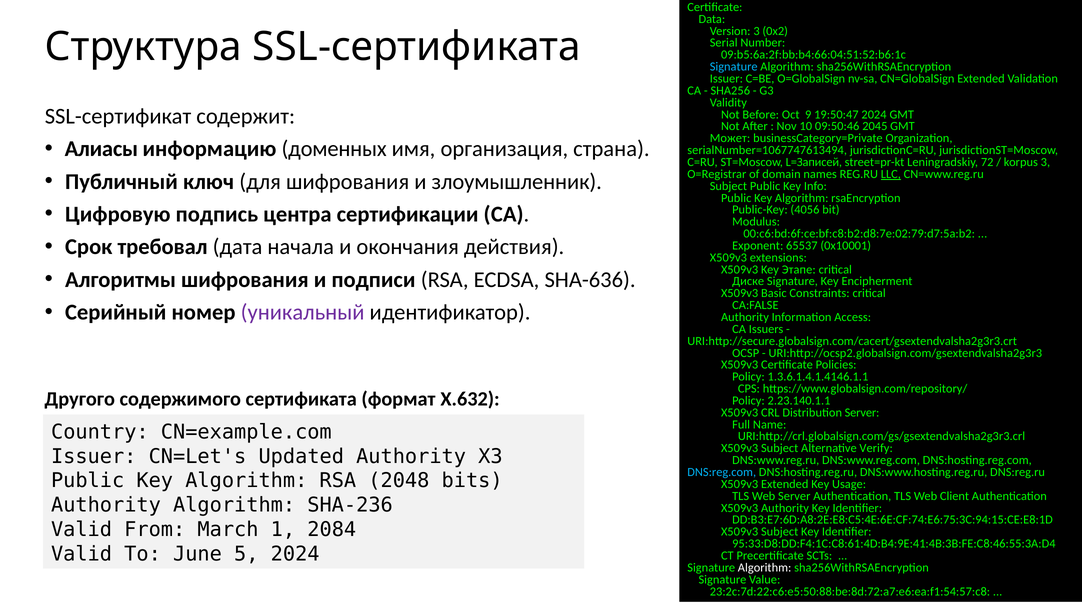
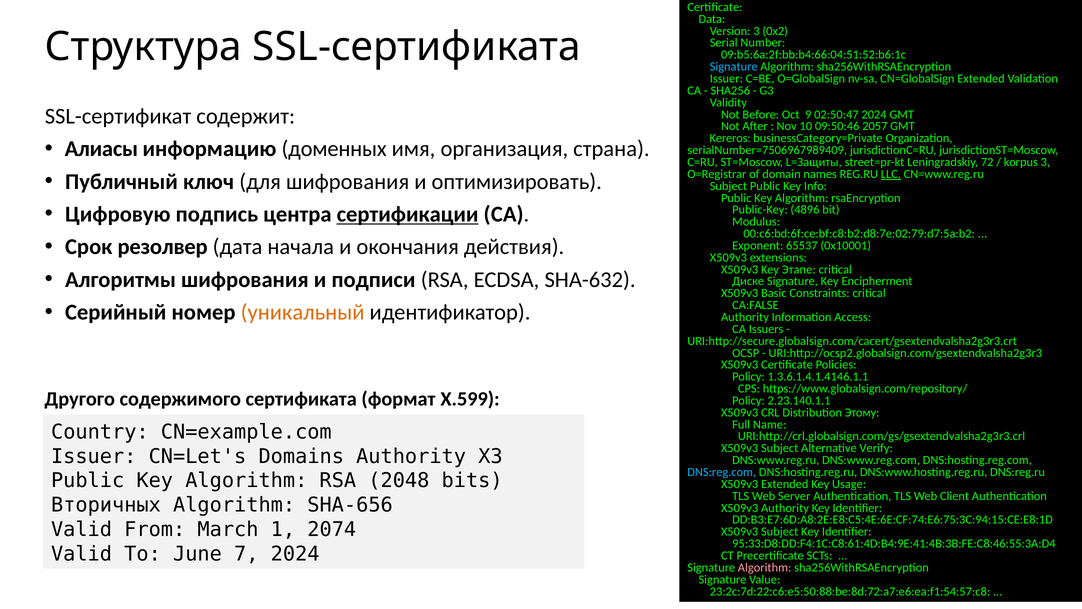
19:50:47: 19:50:47 -> 02:50:47 (836, 114)
2045: 2045 -> 2057 (875, 126)
Может: Может -> Kereros (730, 138)
serialNumber=1067747613494: serialNumber=1067747613494 -> serialNumber=7506967989409 (767, 150)
L=Записей: L=Записей -> L=Защиты (814, 162)
злоумышленник: злоумышленник -> оптимизировать (517, 181)
сертификации underline: none -> present (408, 214)
4056: 4056 -> 4896 (805, 210)
требовал: требовал -> резолвер (163, 247)
SHA-636: SHA-636 -> SHA-632 (590, 280)
уникальный colour: purple -> orange (303, 312)
X.632: X.632 -> X.599 (470, 399)
Distribution Server: Server -> Этому (862, 412)
Updated: Updated -> Domains (301, 456)
Authority: Authority -> Вторичных (106, 505)
SHA-236: SHA-236 -> SHA-656 (350, 505)
2084: 2084 -> 2074 (332, 529)
5: 5 -> 7 (246, 554)
Algorithm colour: white -> pink (765, 567)
